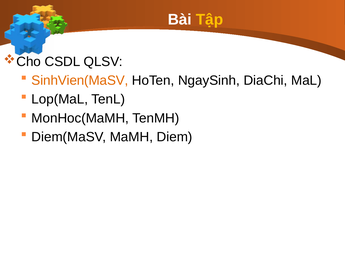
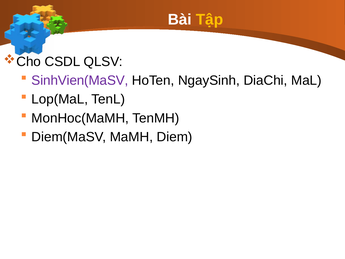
SinhVien(MaSV colour: orange -> purple (80, 80)
